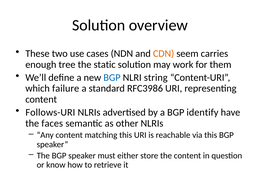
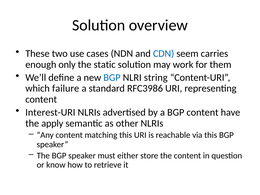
CDN colour: orange -> blue (164, 54)
tree: tree -> only (67, 64)
Follows-URI: Follows-URI -> Interest-URI (50, 112)
BGP identify: identify -> content (203, 112)
faces: faces -> apply (52, 123)
